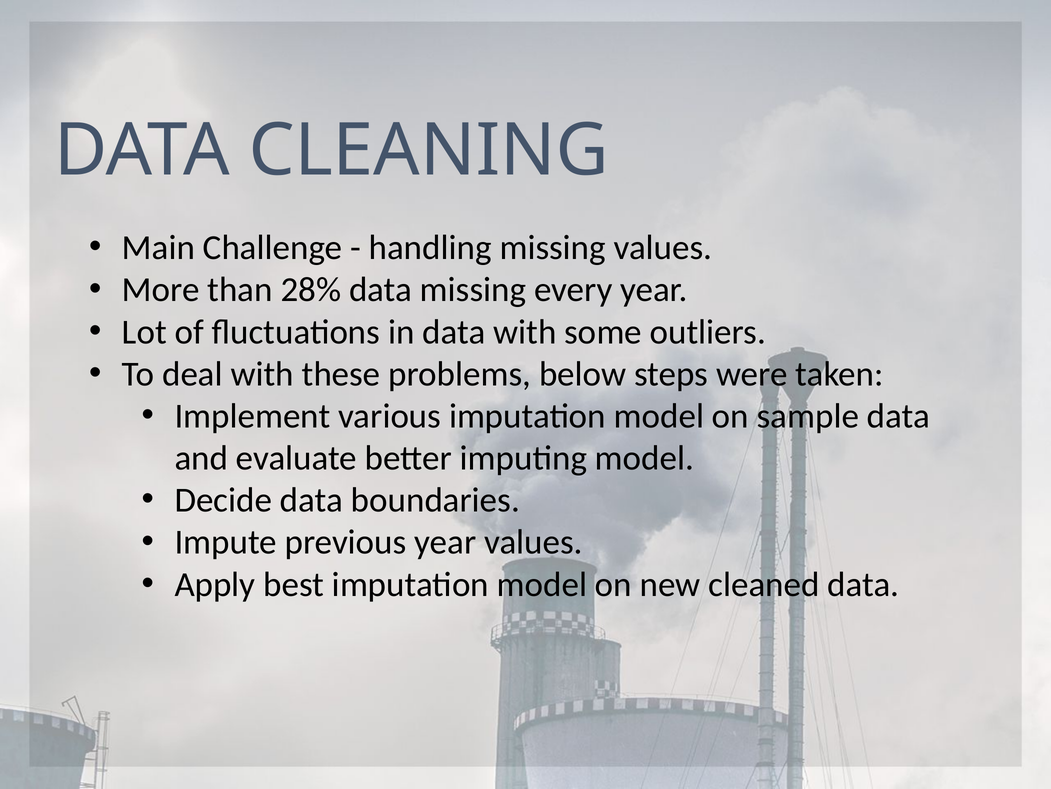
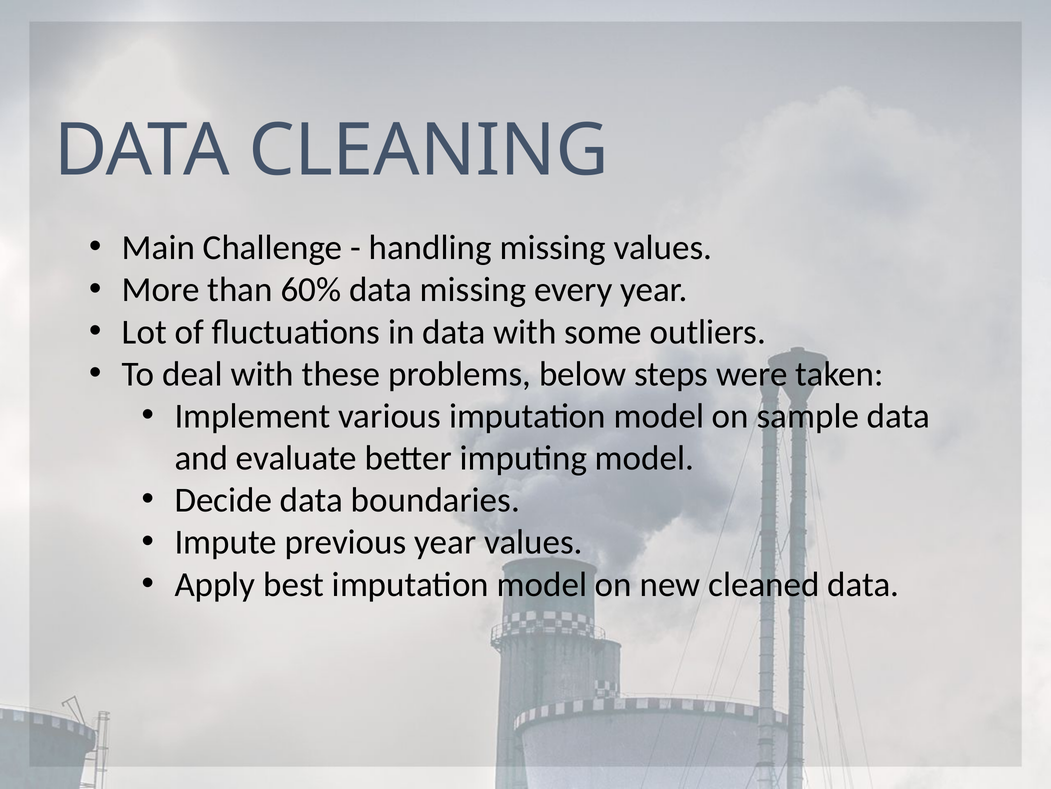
28%: 28% -> 60% (311, 290)
